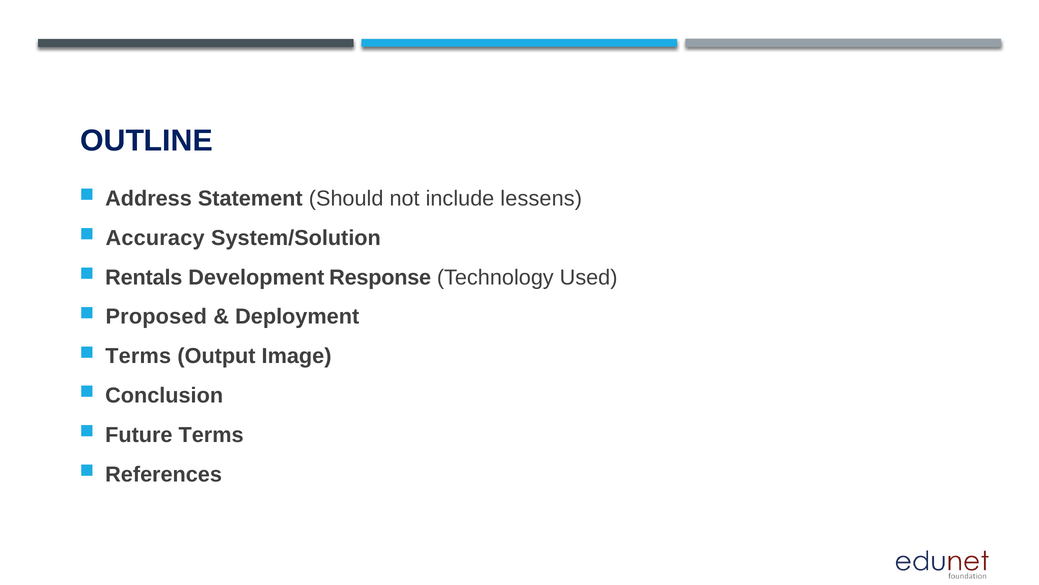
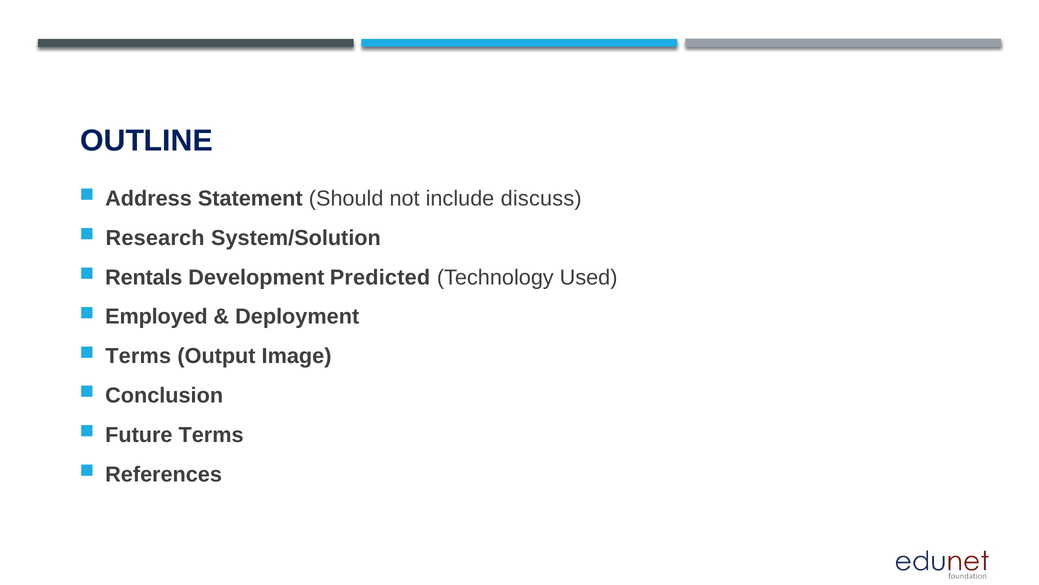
lessens: lessens -> discuss (541, 198)
Accuracy: Accuracy -> Research (155, 238)
Response: Response -> Predicted (380, 277)
Proposed: Proposed -> Employed (156, 317)
